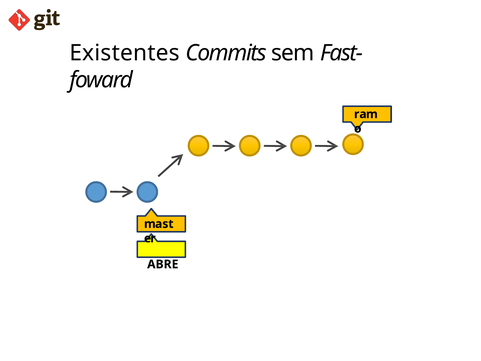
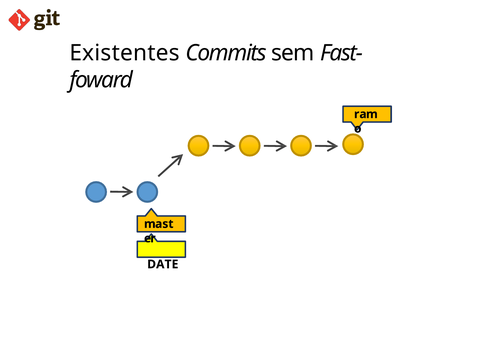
ABRE: ABRE -> DATE (163, 264)
